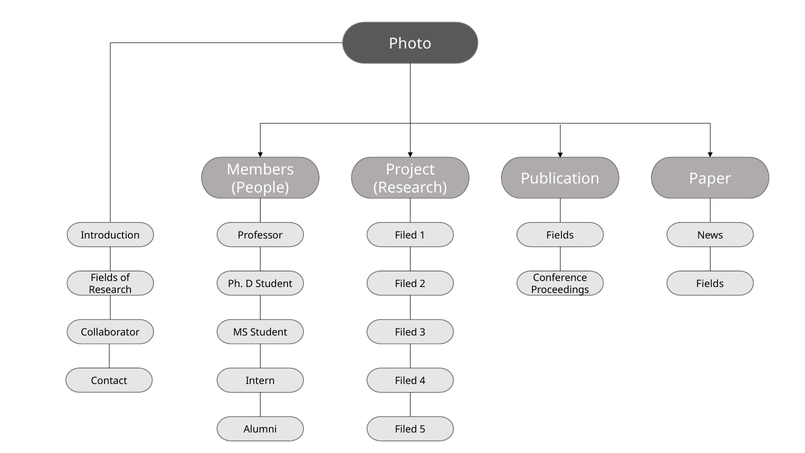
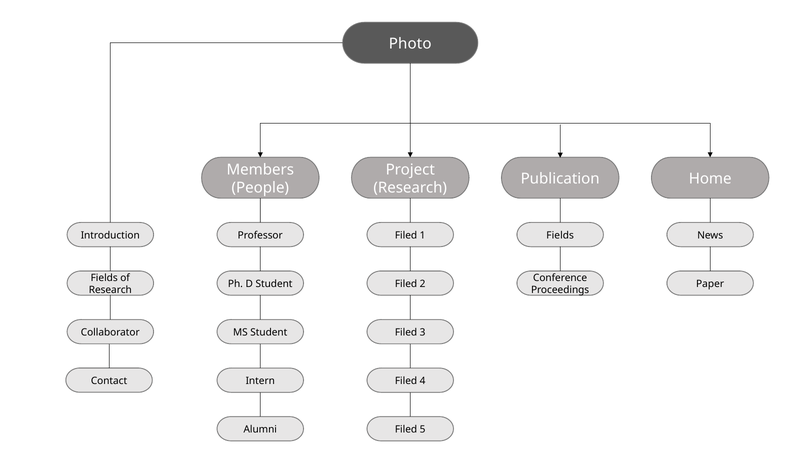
Paper: Paper -> Home (710, 179)
Fields: Fields -> Paper (710, 284)
